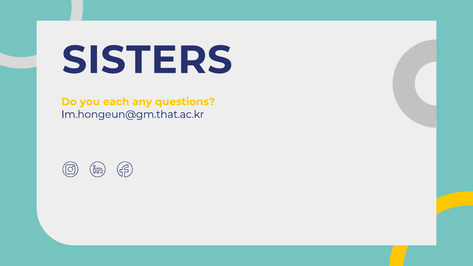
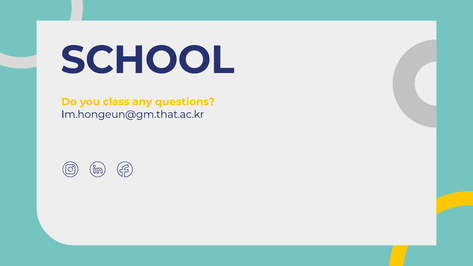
SISTERS: SISTERS -> SCHOOL (148, 60)
each: each -> class (116, 102)
